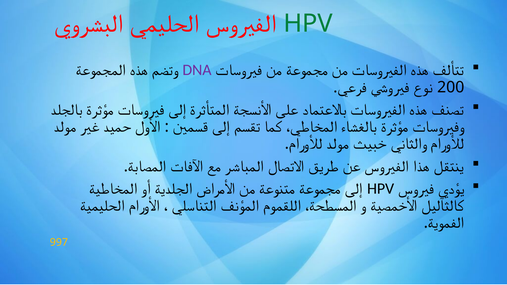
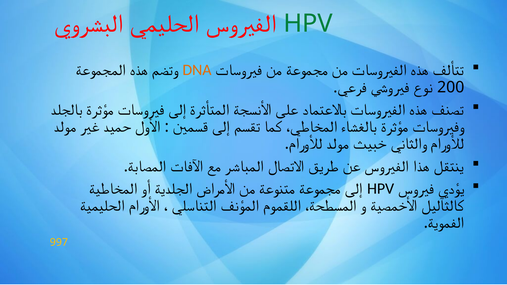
DNA colour: purple -> orange (197, 70)
